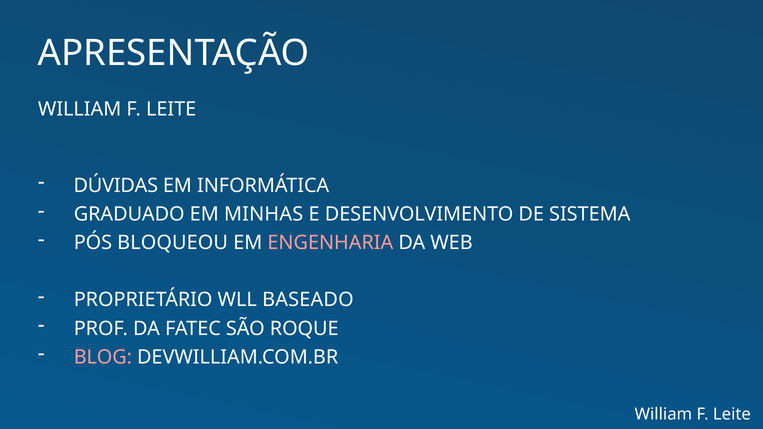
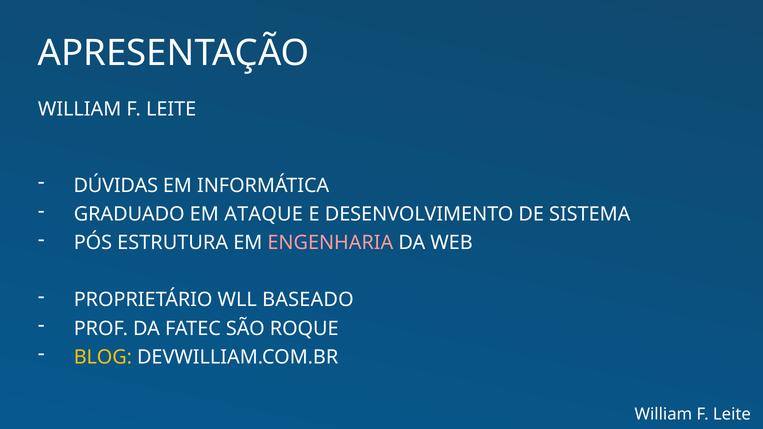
MINHAS: MINHAS -> ATAQUE (264, 214)
BLOQUEOU: BLOQUEOU -> ESTRUTURA (173, 243)
BLOG colour: pink -> yellow (103, 357)
